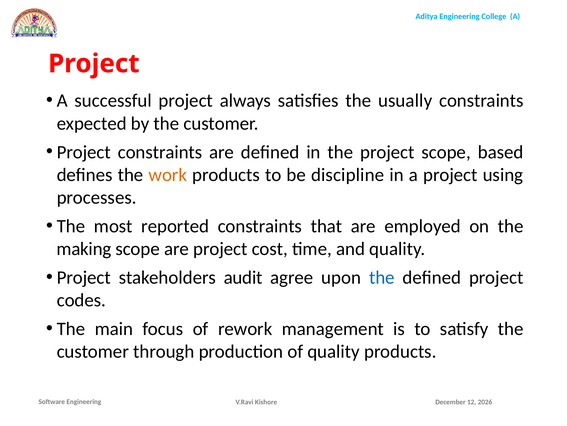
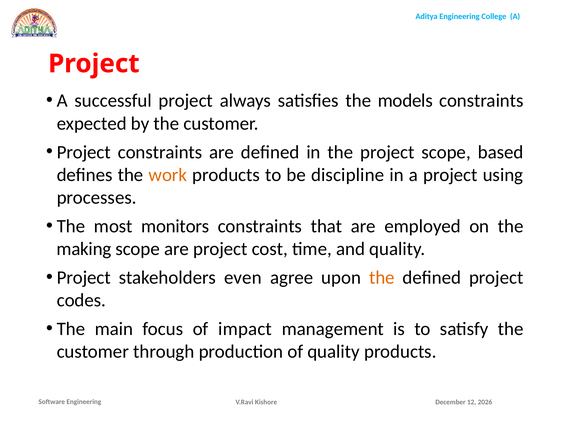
usually: usually -> models (405, 101)
reported: reported -> monitors (175, 226)
audit: audit -> even (243, 277)
the colour: blue -> orange (382, 277)
rework: rework -> impact (245, 328)
